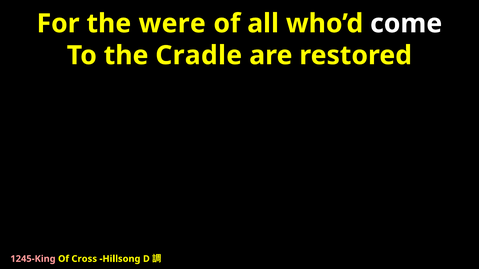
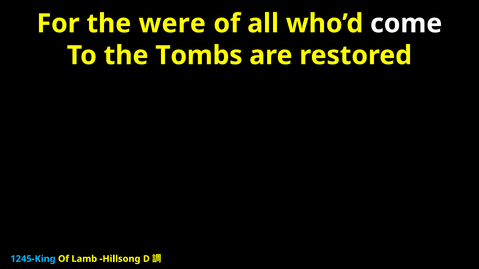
Cradle: Cradle -> Tombs (199, 56)
1245-King colour: pink -> light blue (33, 259)
Cross: Cross -> Lamb (84, 259)
